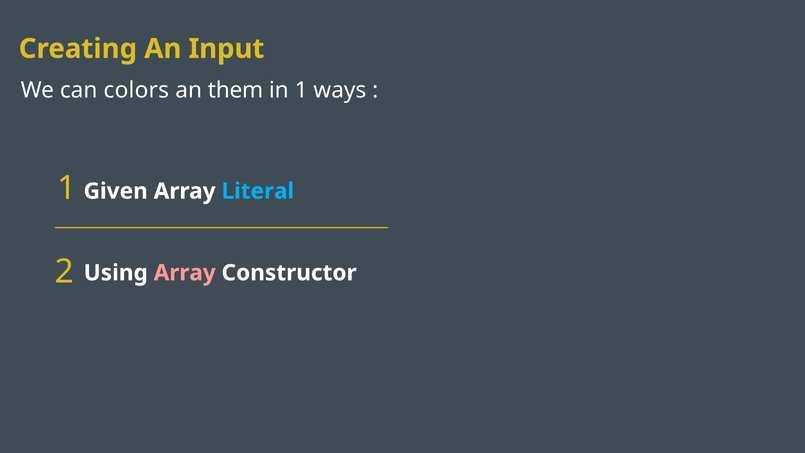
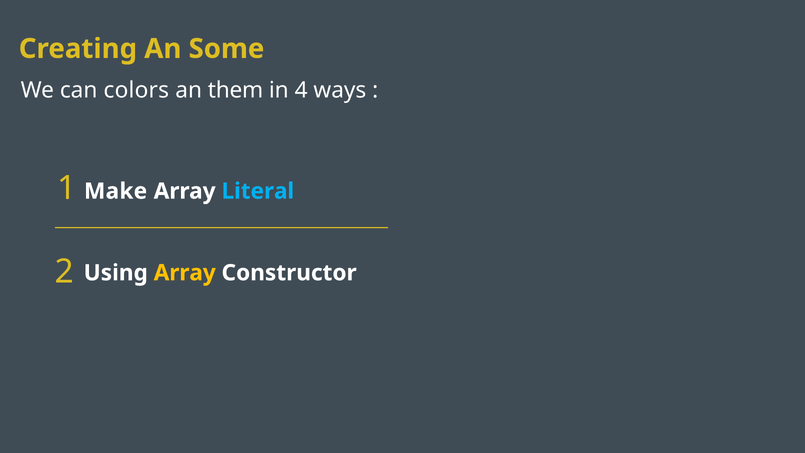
Input: Input -> Some (226, 49)
in 1: 1 -> 4 (301, 90)
Given: Given -> Make (116, 191)
Array colour: pink -> yellow (185, 273)
